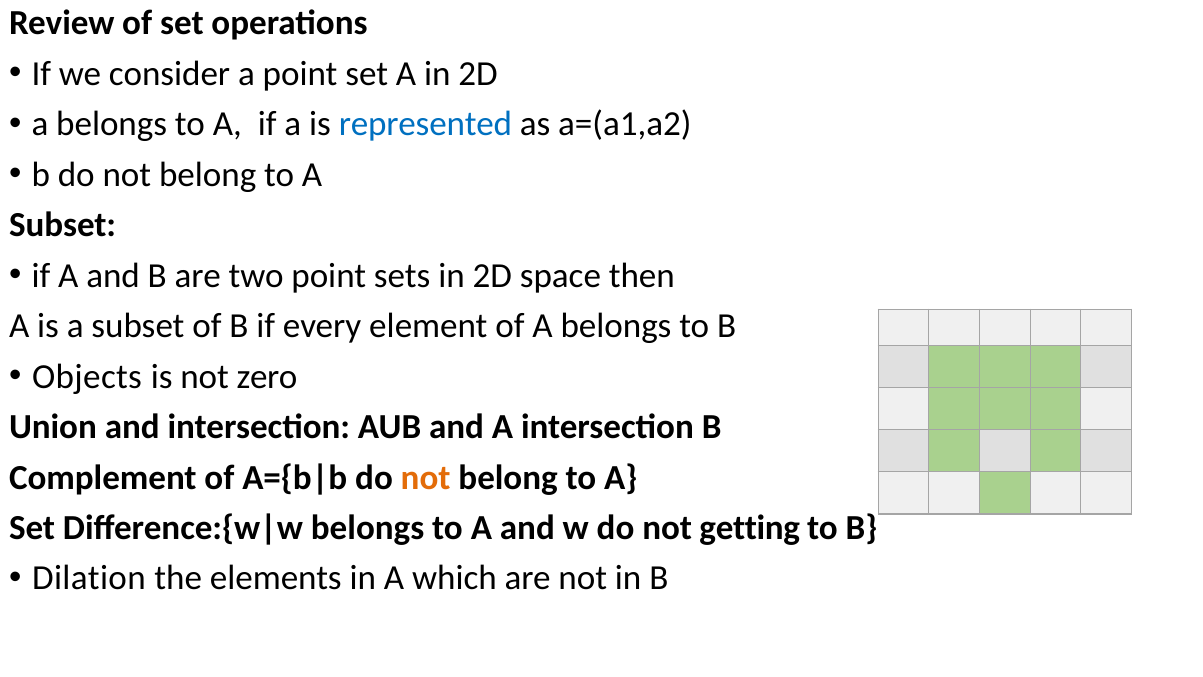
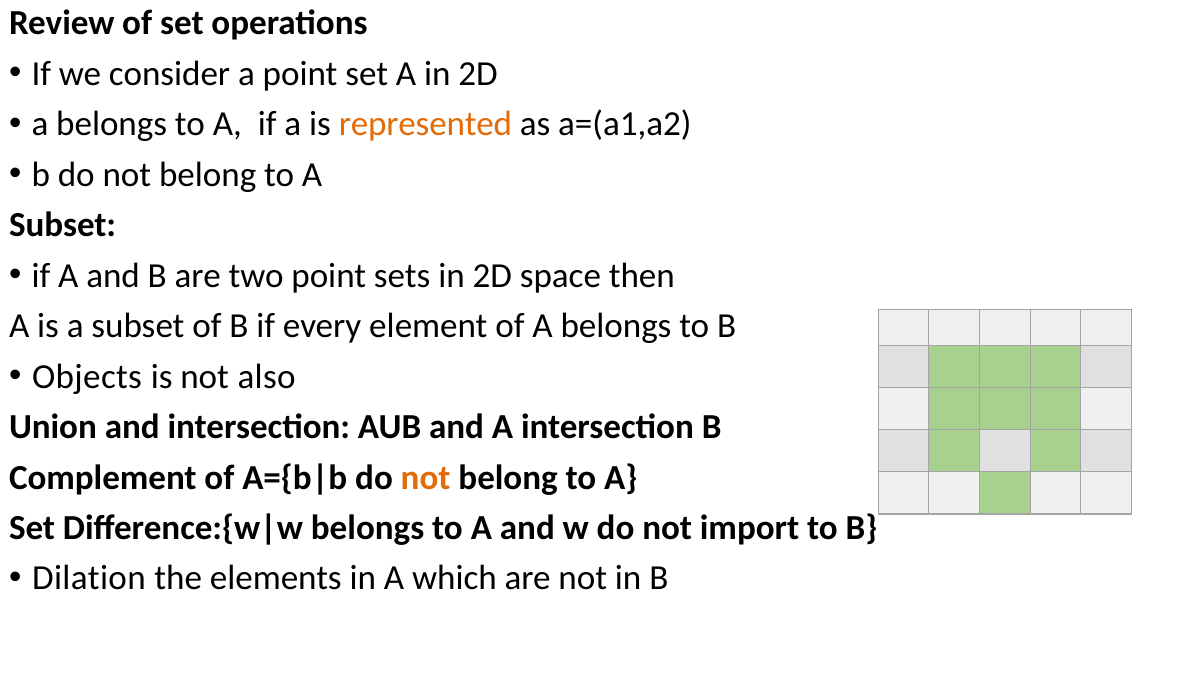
represented colour: blue -> orange (425, 124)
zero: zero -> also (267, 376)
getting: getting -> import (750, 528)
